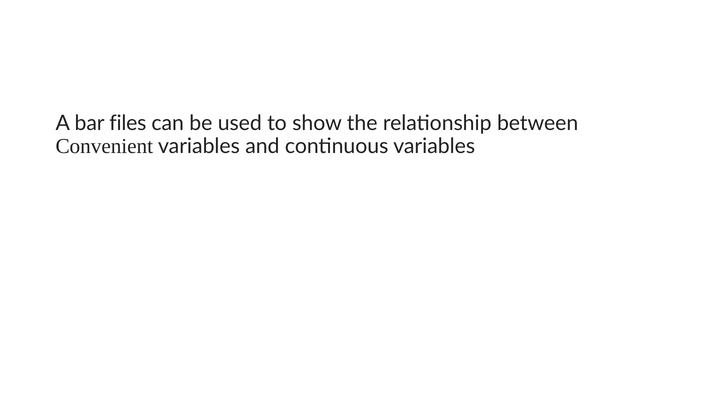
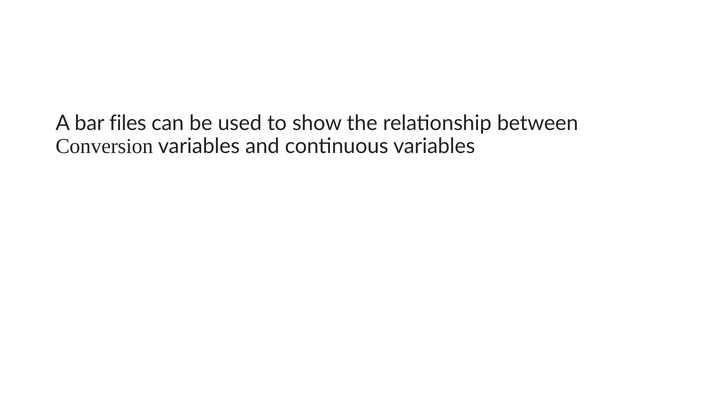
Convenient: Convenient -> Conversion (104, 146)
